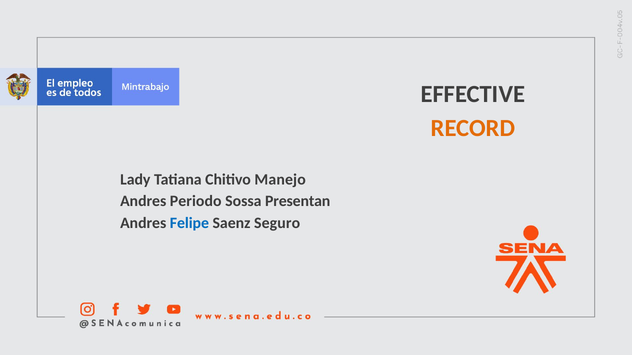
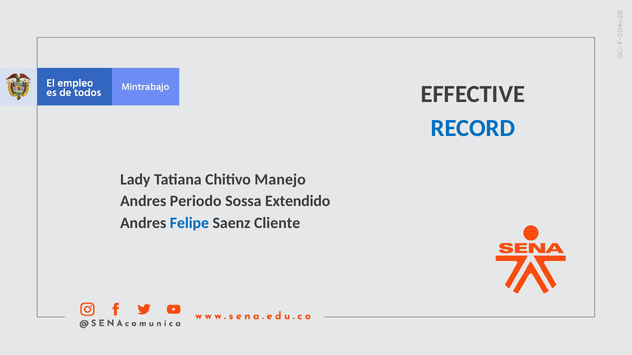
RECORD colour: orange -> blue (473, 128)
Presentan: Presentan -> Extendido (298, 201)
Seguro: Seguro -> Cliente (277, 223)
